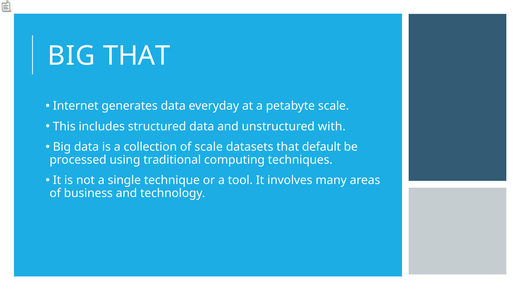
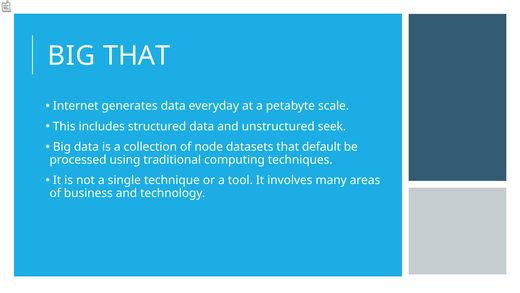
with: with -> seek (332, 126)
of scale: scale -> node (209, 147)
